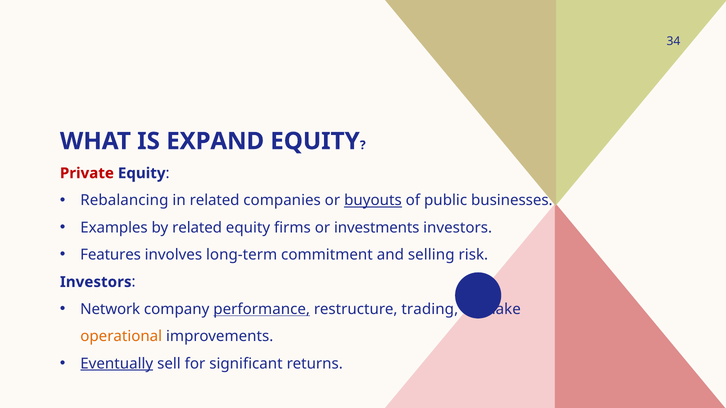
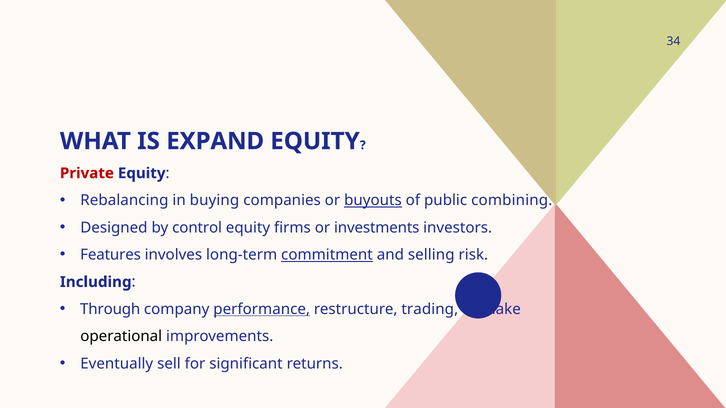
in related: related -> buying (214, 201)
businesses: businesses -> combining (512, 201)
Examples: Examples -> Designed (114, 228)
by related: related -> control (197, 228)
commitment underline: none -> present (327, 255)
Investors: Investors -> Including (96, 282)
Network: Network -> Through (110, 309)
operational colour: orange -> black (121, 337)
Eventually underline: present -> none (117, 364)
